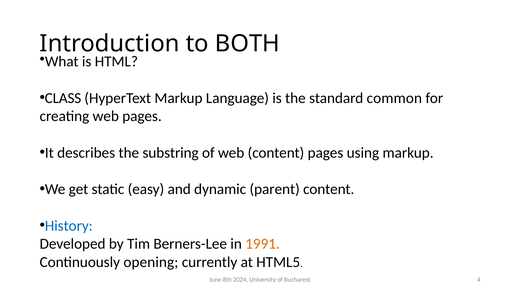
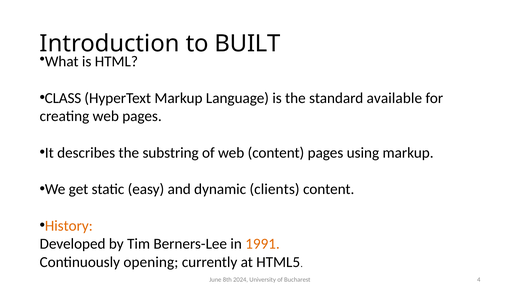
BOTH: BOTH -> BUILT (248, 44)
common: common -> available (394, 98)
parent: parent -> clients (275, 189)
History colour: blue -> orange (69, 225)
